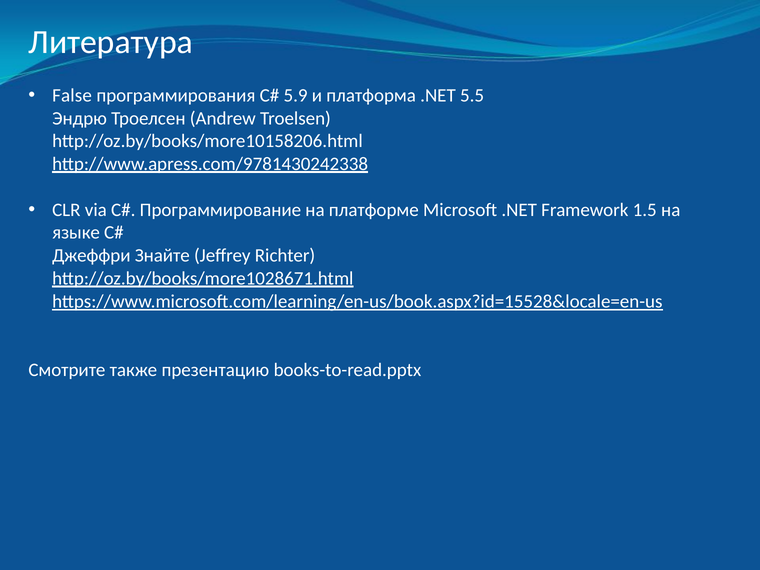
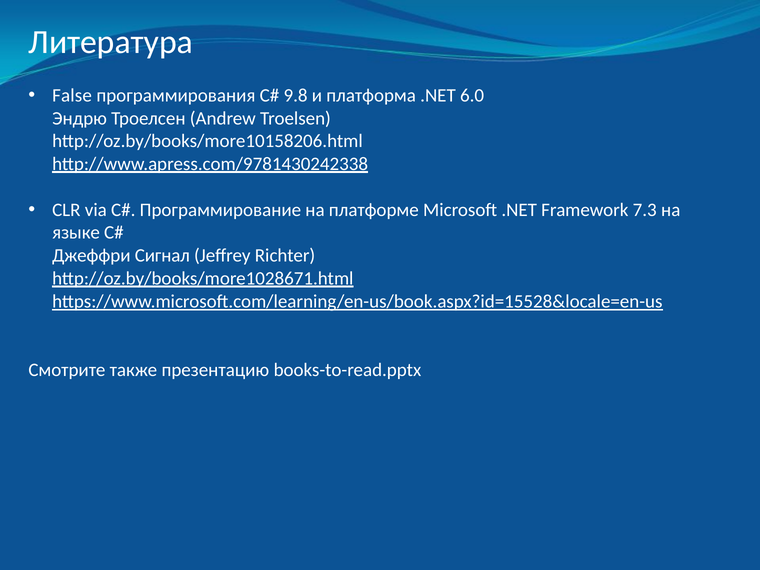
5.9: 5.9 -> 9.8 (296, 95)
5.5: 5.5 -> 6.0 (472, 95)
1.5: 1.5 -> 7.3 (645, 210)
Знайте: Знайте -> Сигнал (162, 255)
